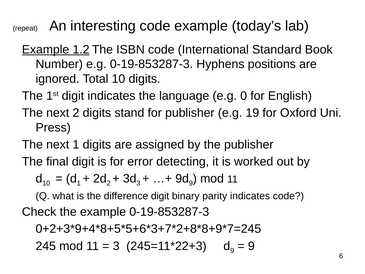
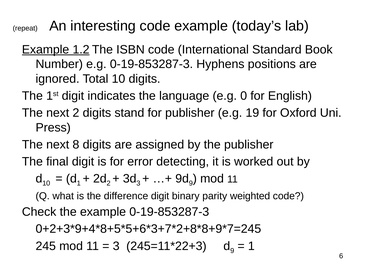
next 1: 1 -> 8 (76, 144)
parity indicates: indicates -> weighted (250, 196)
9: 9 -> 1 (251, 246)
